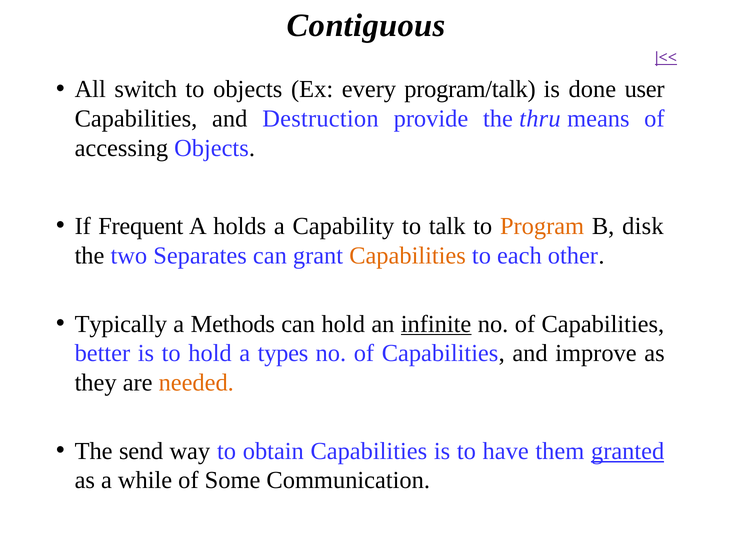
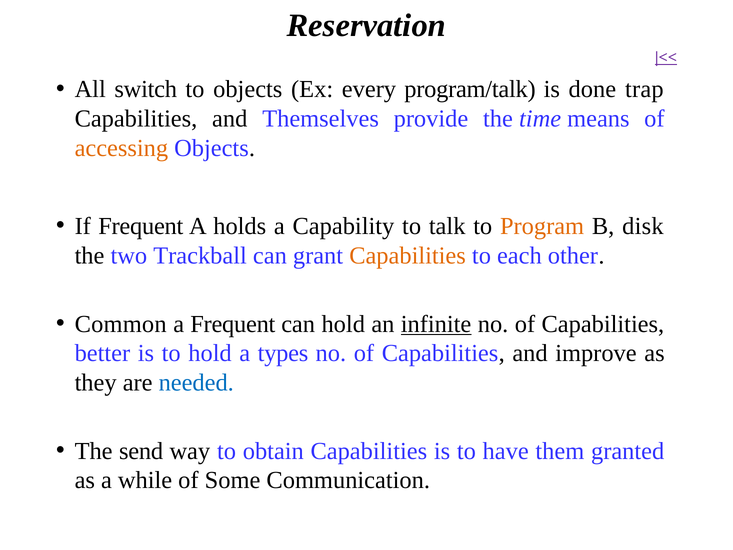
Contiguous: Contiguous -> Reservation (366, 26)
user: user -> trap (644, 89)
Destruction: Destruction -> Themselves (321, 119)
thru: thru -> time (540, 119)
accessing colour: black -> orange (121, 148)
Separates: Separates -> Trackball (200, 255)
Typically: Typically -> Common (121, 324)
a Methods: Methods -> Frequent (233, 324)
needed colour: orange -> blue (196, 382)
granted underline: present -> none (628, 451)
